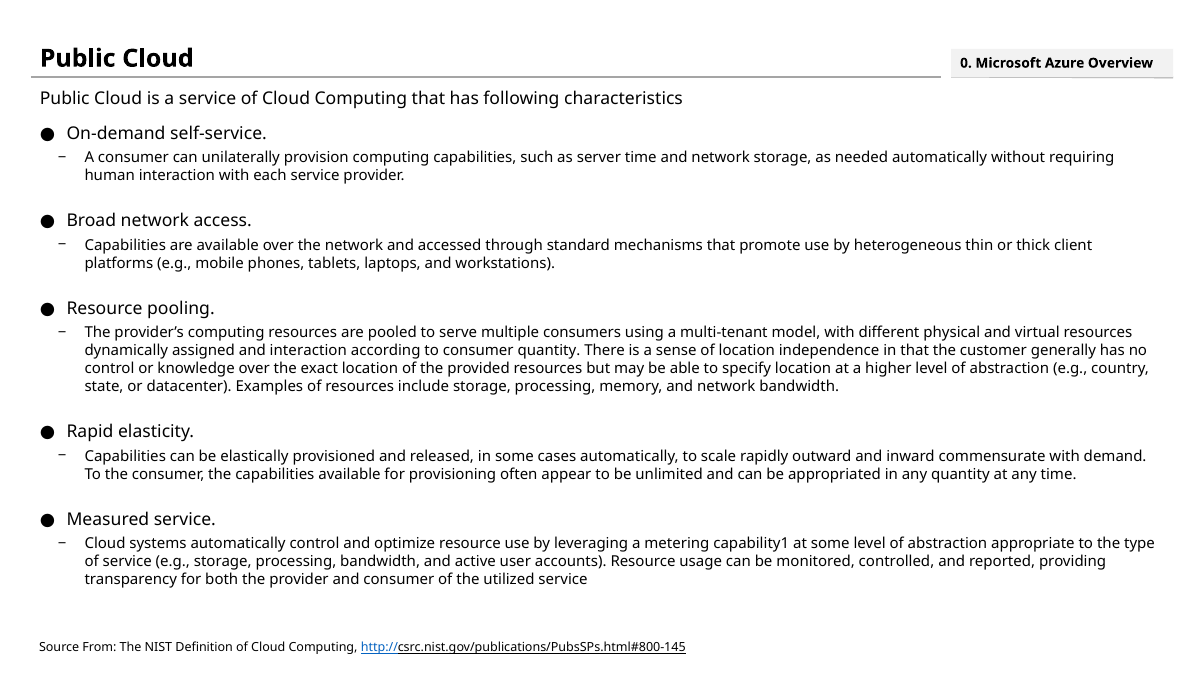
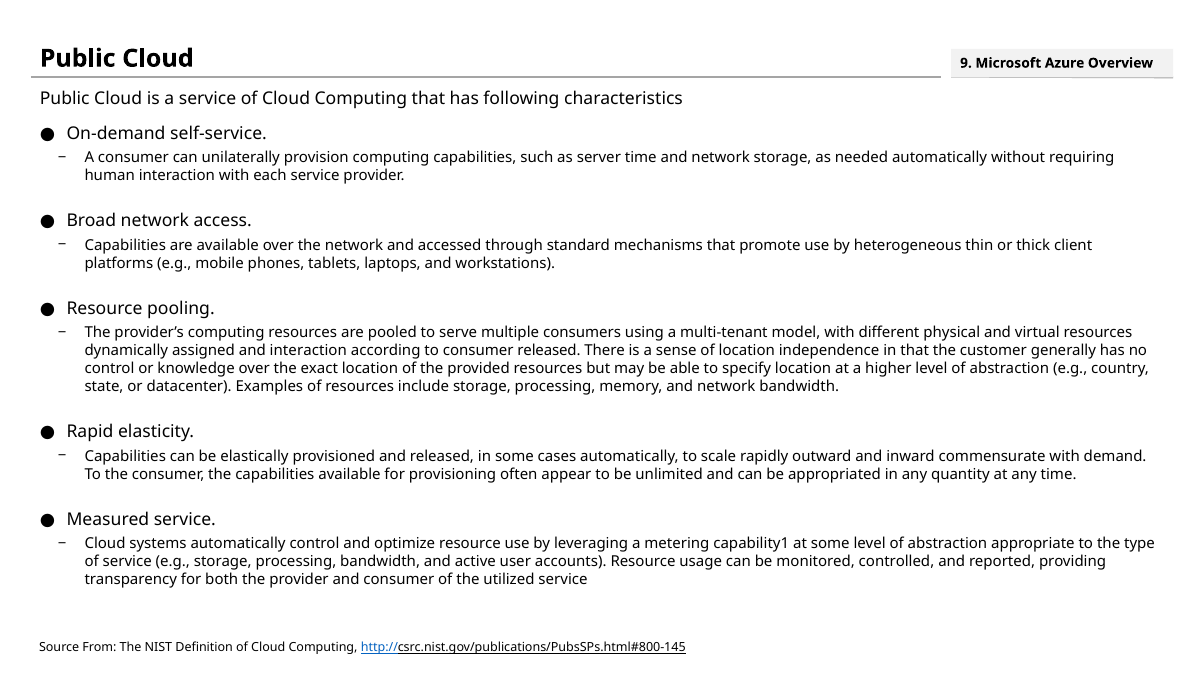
0: 0 -> 9 (966, 63)
consumer quantity: quantity -> released (549, 351)
